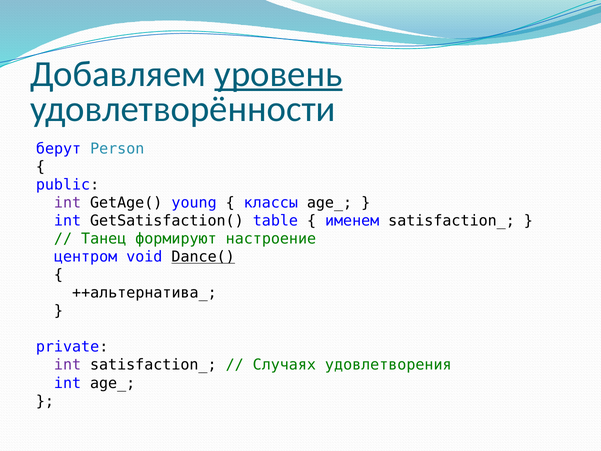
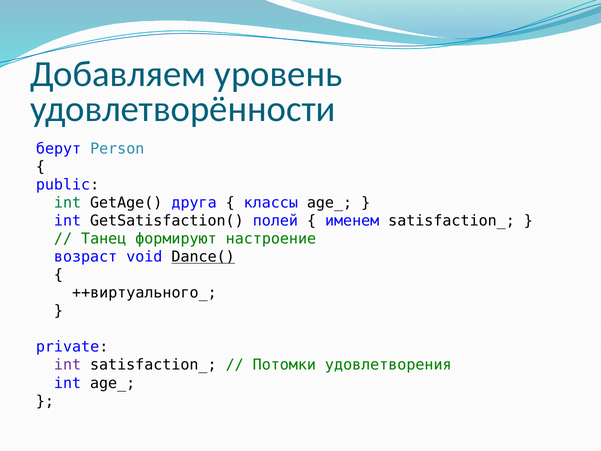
уровень underline: present -> none (278, 74)
int colour: purple -> green (68, 203)
young: young -> друга (194, 203)
table: table -> полей (275, 221)
центром: центром -> возраст (86, 257)
++альтернатива_: ++альтернатива_ -> ++виртуального_ (144, 293)
Случаях: Случаях -> Потомки (284, 365)
